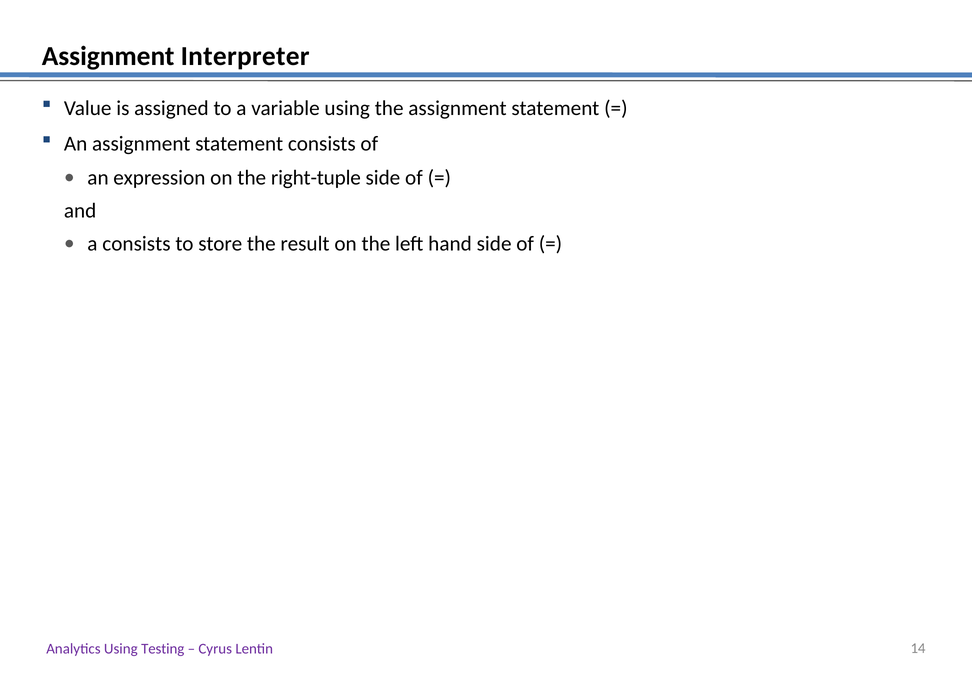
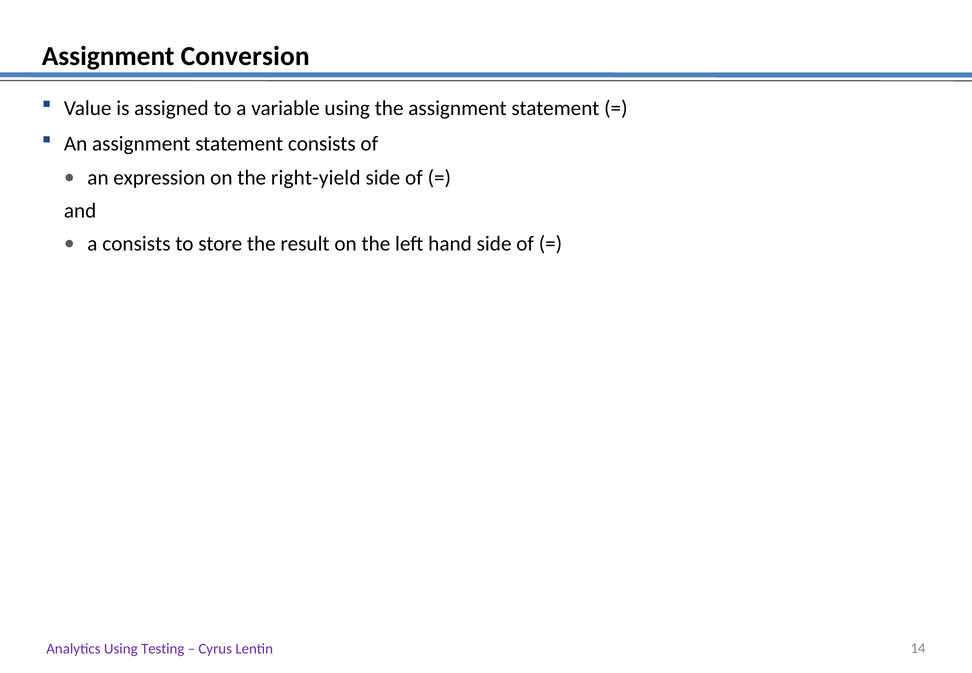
Interpreter: Interpreter -> Conversion (245, 56)
right-tuple: right-tuple -> right-yield (316, 178)
